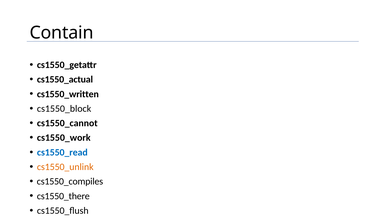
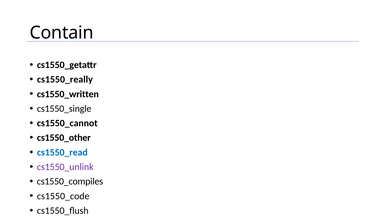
cs1550_actual: cs1550_actual -> cs1550_really (65, 79)
cs1550_block: cs1550_block -> cs1550_single (64, 109)
cs1550_work: cs1550_work -> cs1550_other (64, 138)
cs1550_unlink colour: orange -> purple (65, 167)
cs1550_there: cs1550_there -> cs1550_code (63, 196)
